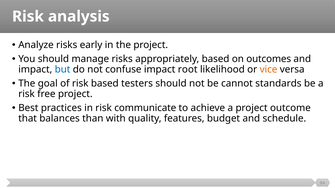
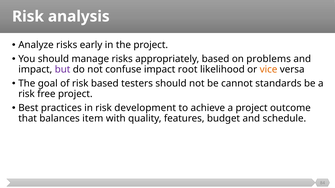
outcomes: outcomes -> problems (269, 59)
but colour: blue -> purple (63, 70)
communicate: communicate -> development (145, 108)
than: than -> item (93, 119)
